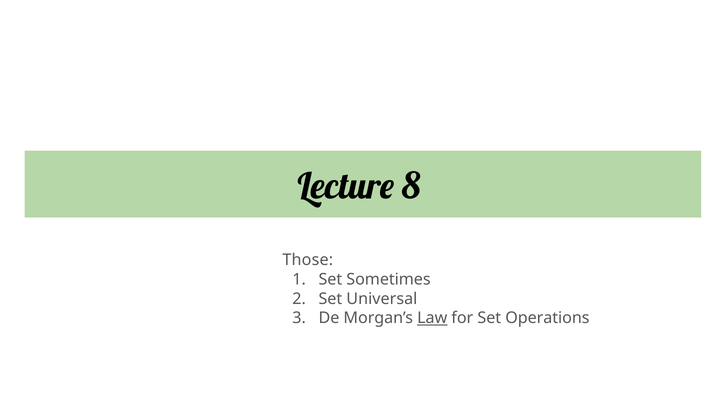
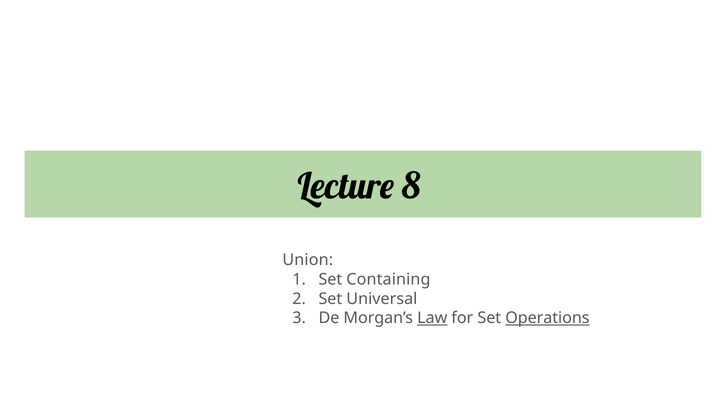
Those: Those -> Union (308, 260)
Sometimes: Sometimes -> Containing (388, 280)
Operations underline: none -> present (547, 318)
